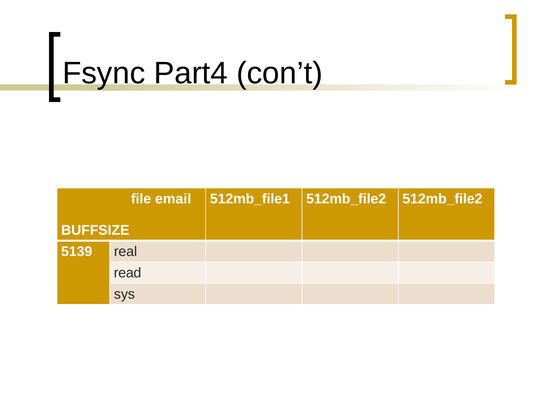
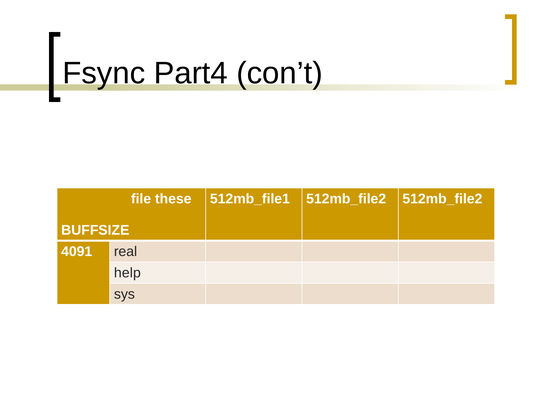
email: email -> these (173, 198)
5139: 5139 -> 4091 (77, 251)
read: read -> help (127, 272)
